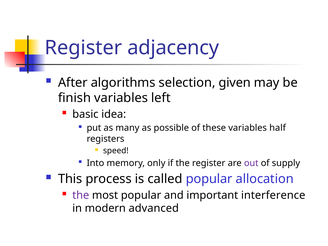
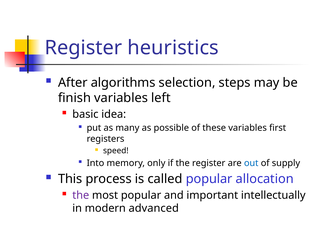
adjacency: adjacency -> heuristics (173, 48)
given: given -> steps (235, 83)
half: half -> first (278, 128)
out colour: purple -> blue (251, 163)
interference: interference -> intellectually (273, 195)
